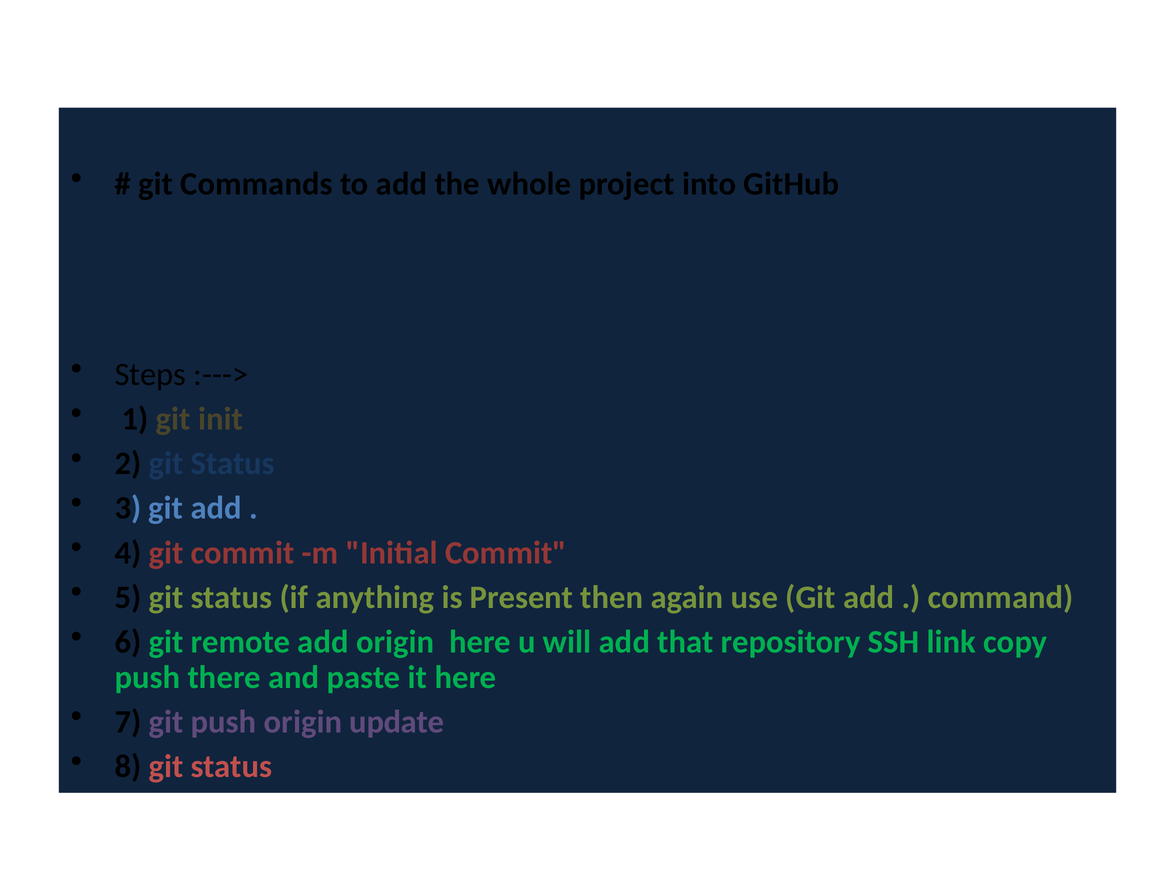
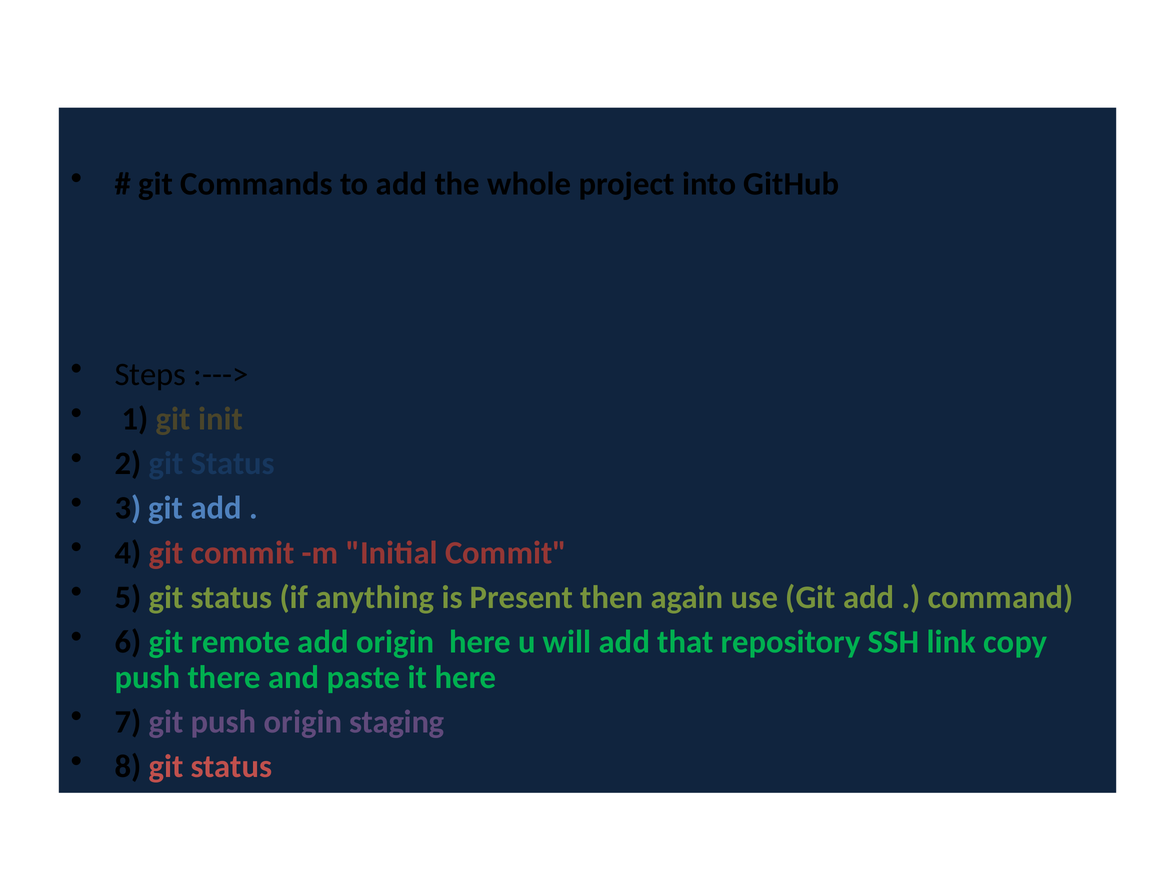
update: update -> staging (397, 722)
